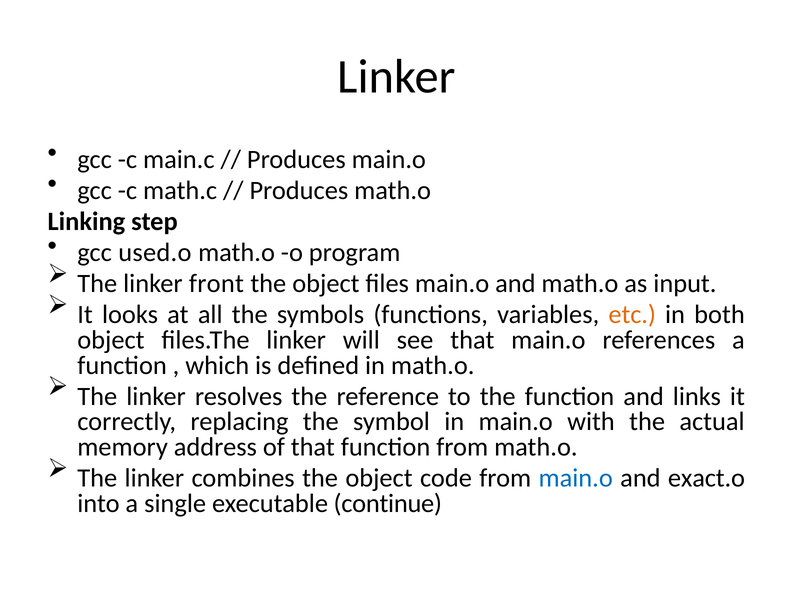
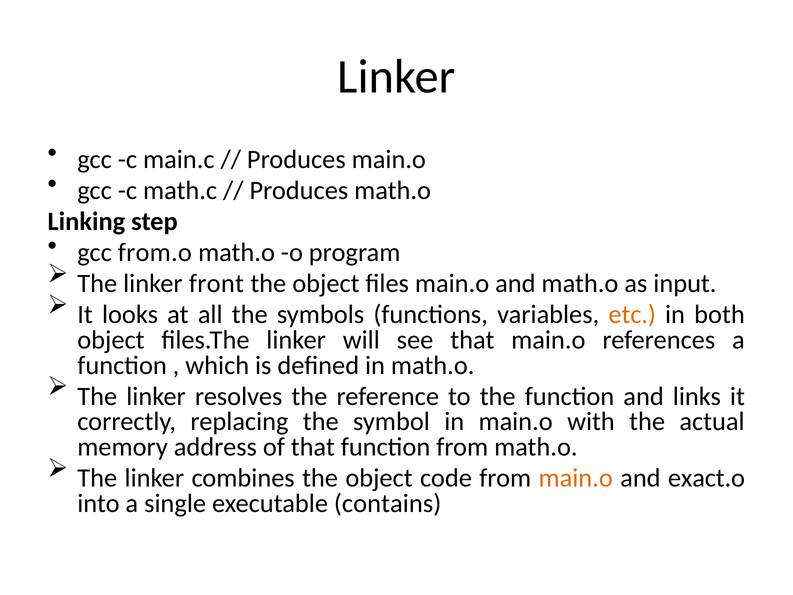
used.o: used.o -> from.o (155, 252)
main.o colour: blue -> orange (576, 478)
continue: continue -> contains (388, 503)
